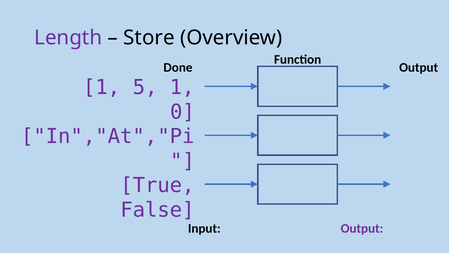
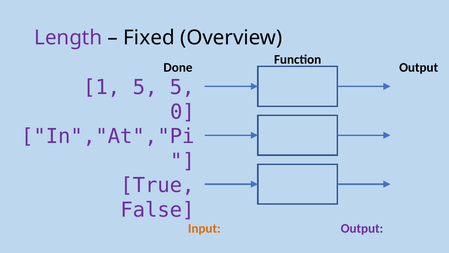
Store: Store -> Fixed (149, 38)
5 1: 1 -> 5 (182, 87)
Input colour: black -> orange (204, 228)
